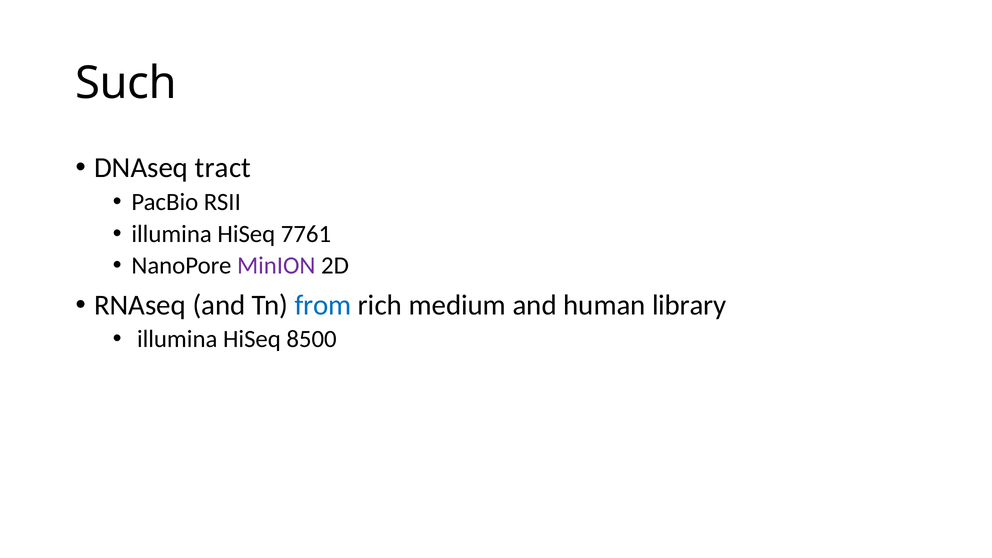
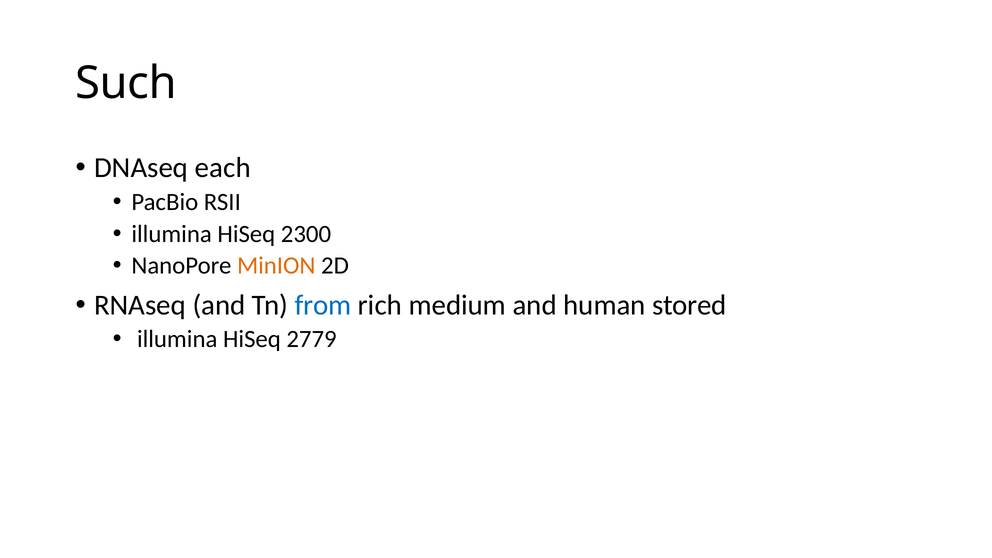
tract: tract -> each (223, 168)
7761: 7761 -> 2300 (306, 234)
MinION colour: purple -> orange (276, 266)
library: library -> stored (689, 305)
8500: 8500 -> 2779 (312, 339)
